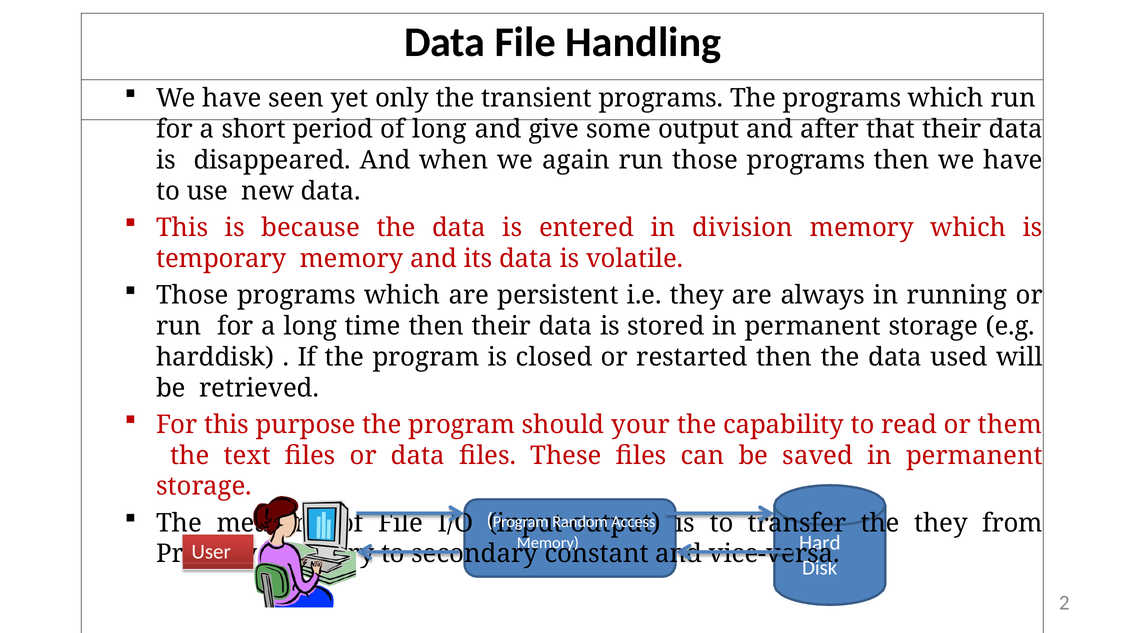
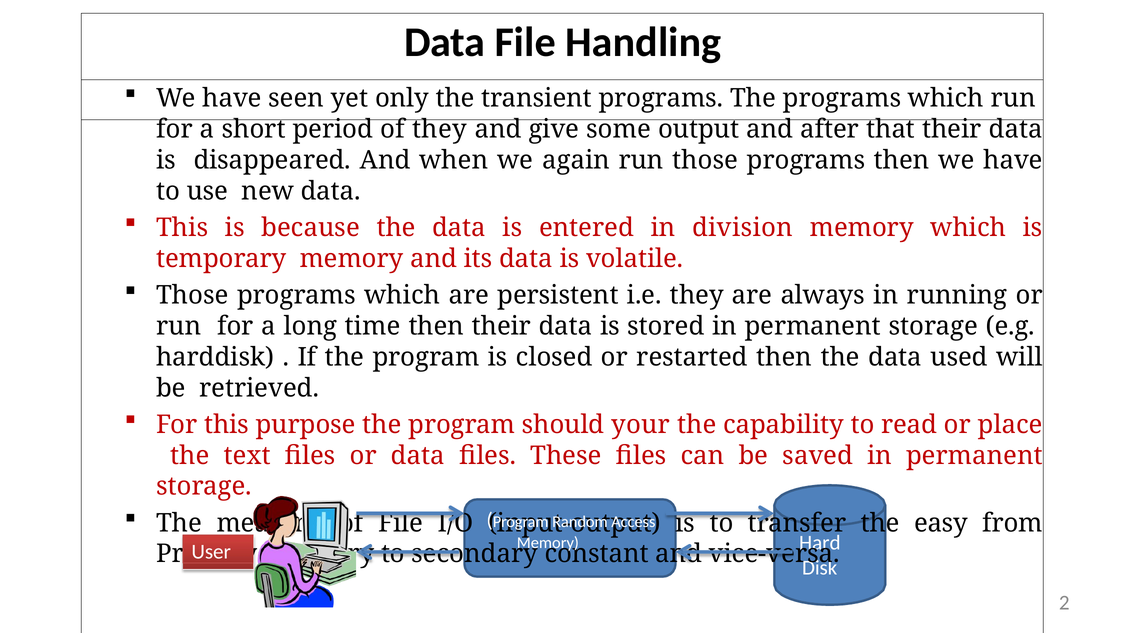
of long: long -> they (439, 129)
them: them -> place (1010, 425)
the they: they -> easy (941, 523)
